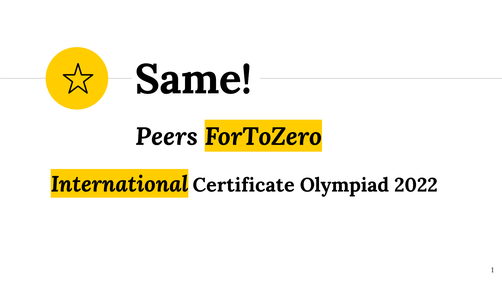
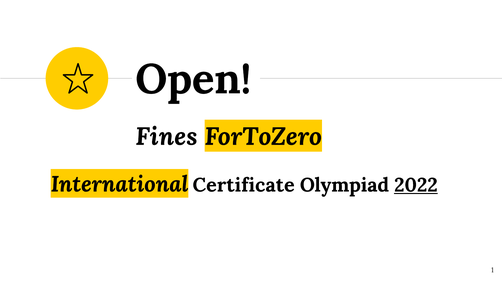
Same: Same -> Open (193, 80)
Peers: Peers -> Fines (166, 137)
2022 underline: none -> present (416, 185)
